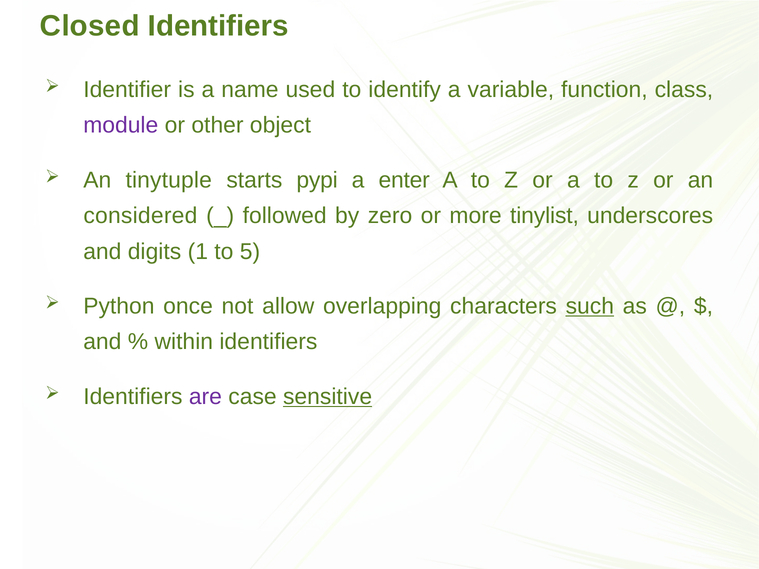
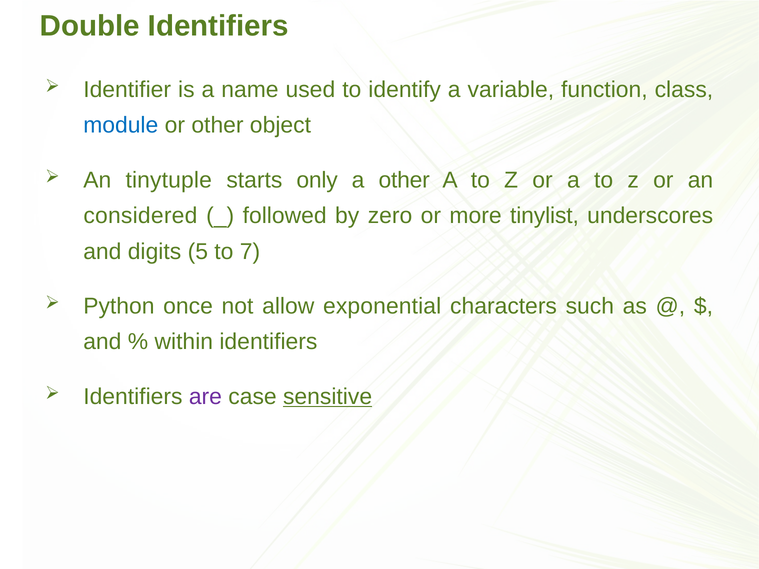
Closed: Closed -> Double (90, 26)
module colour: purple -> blue (121, 125)
pypi: pypi -> only (317, 180)
a enter: enter -> other (404, 180)
1: 1 -> 5 (198, 252)
5: 5 -> 7 (250, 252)
overlapping: overlapping -> exponential (382, 306)
such underline: present -> none (590, 306)
